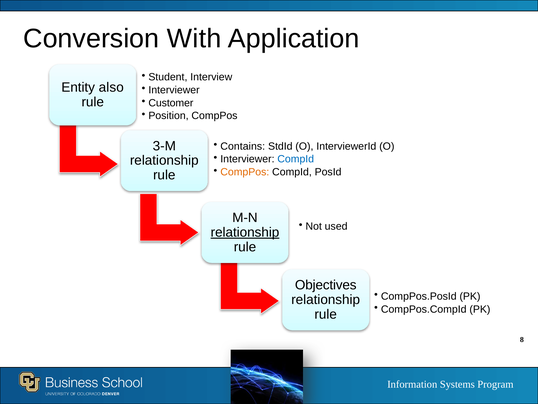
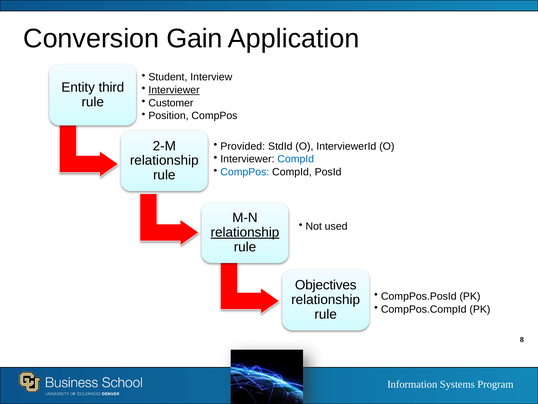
With: With -> Gain (194, 39)
also: also -> third (111, 87)
Interviewer underline: none -> present (174, 90)
3-M: 3-M -> 2-M (164, 146)
Contains: Contains -> Provided (243, 146)
CompPos colour: orange -> blue (245, 172)
